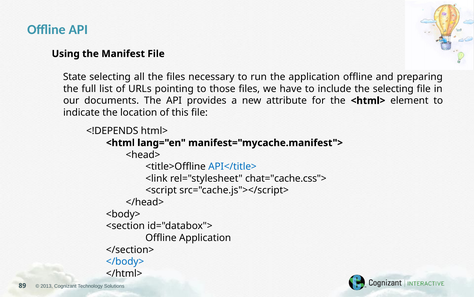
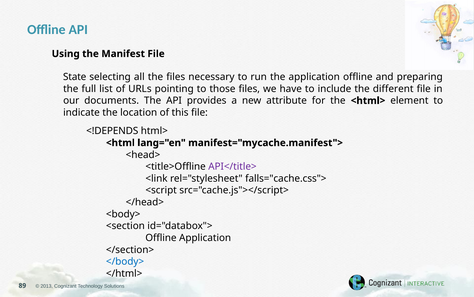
the selecting: selecting -> different (393, 89)
API</title> colour: blue -> purple (232, 166)
chat="cache.css">: chat="cache.css"> -> falls="cache.css"> (286, 178)
